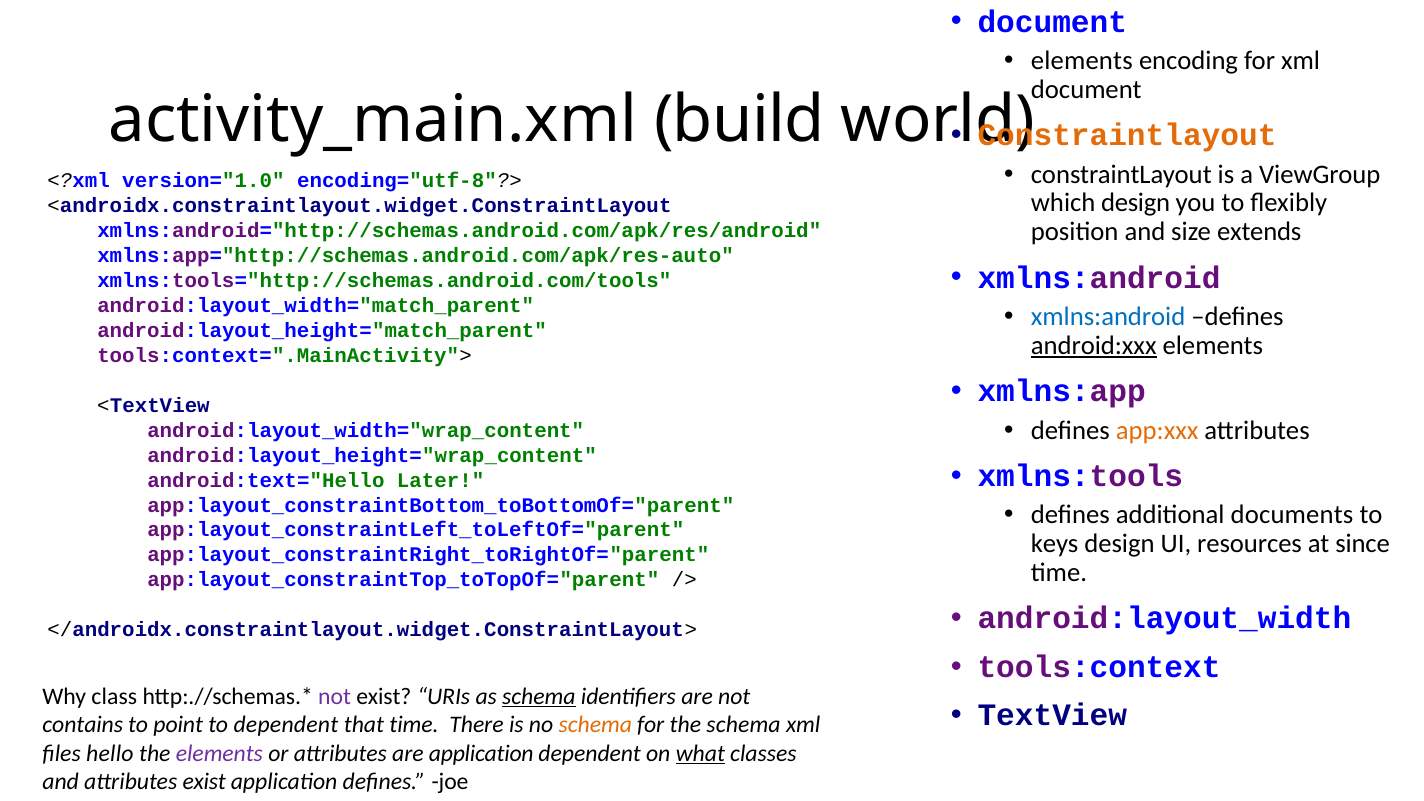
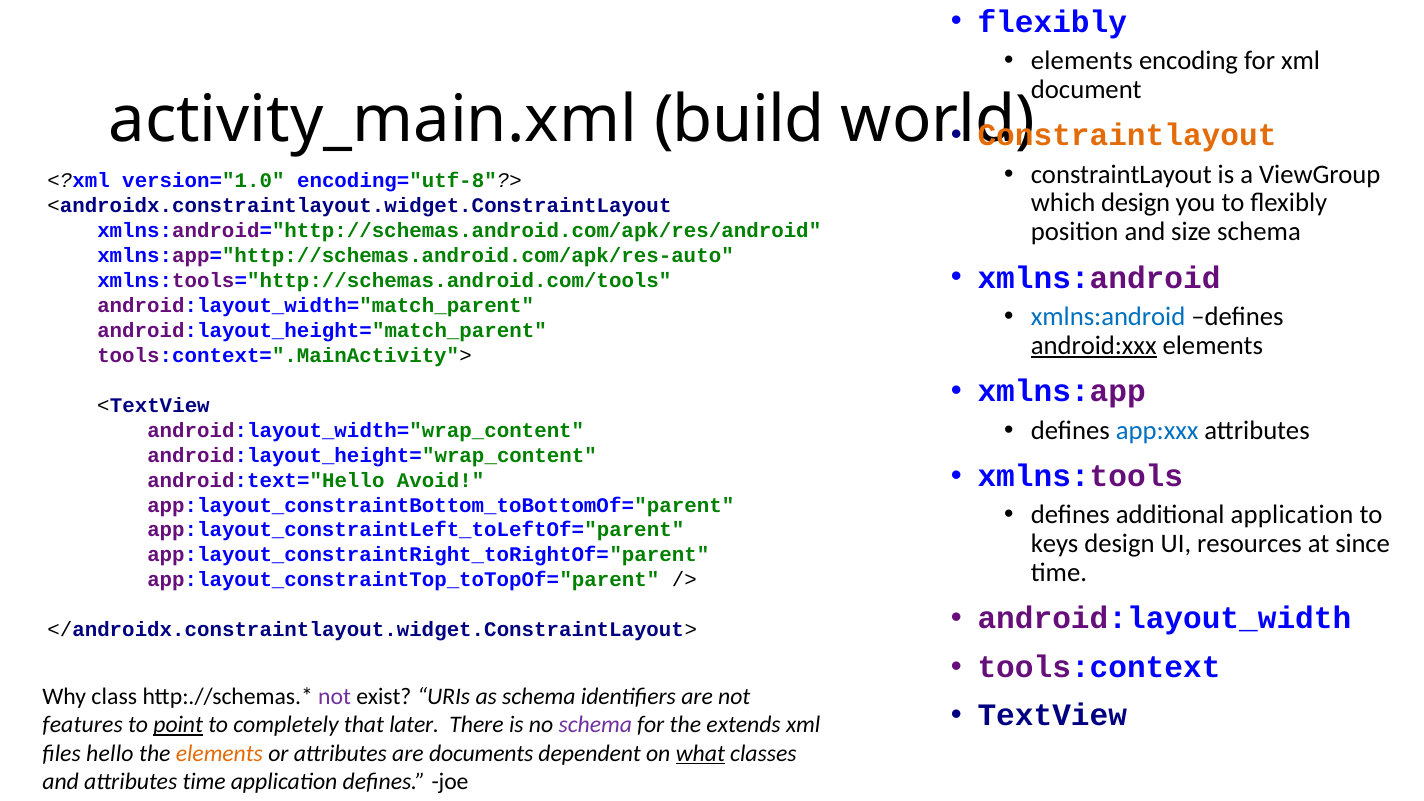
document: document -> flexibly (1052, 22)
size extends: extends -> schema (1259, 232)
app:xxx colour: orange -> blue (1157, 430)
Later: Later -> Avoid (441, 480)
additional documents: documents -> application (1292, 515)
schema underline: present -> none (539, 696)
contains: contains -> features (83, 725)
point underline: none -> present (178, 725)
to dependent: dependent -> completely (286, 725)
that time: time -> later (414, 725)
schema colour: orange -> purple (595, 725)
the schema: schema -> extends (744, 725)
elements colour: purple -> orange (219, 753)
are application: application -> documents (481, 753)
attributes exist: exist -> time (204, 782)
